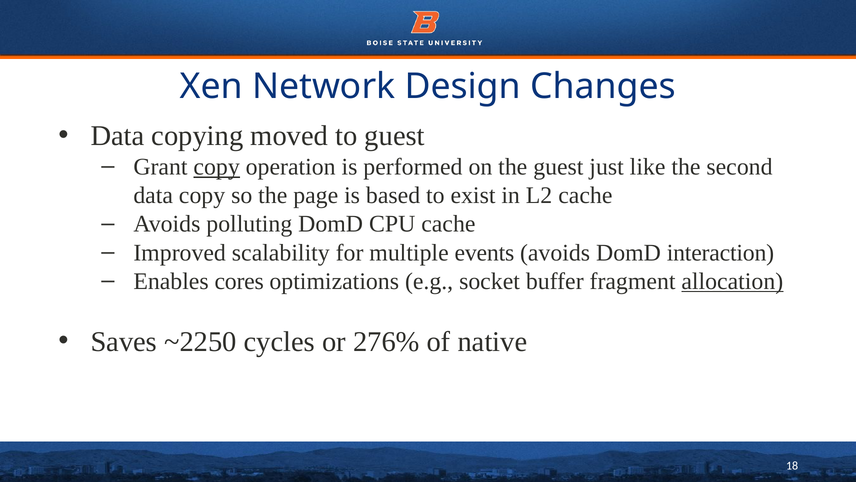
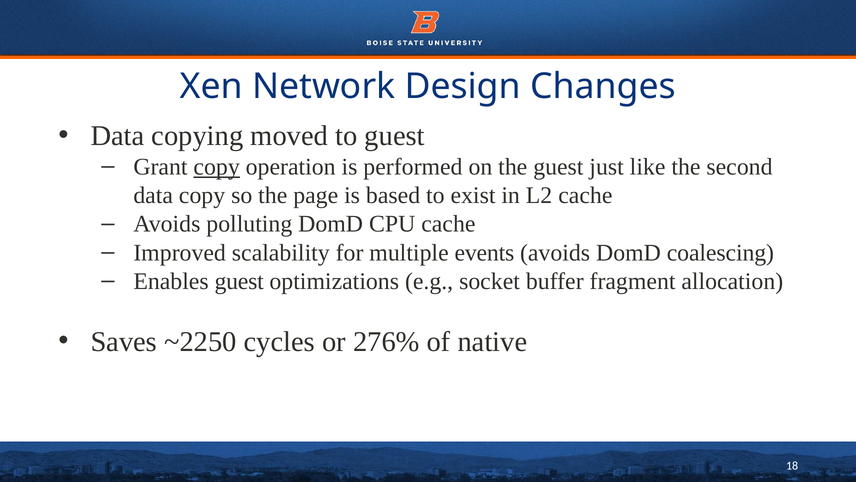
interaction: interaction -> coalescing (720, 252)
Enables cores: cores -> guest (239, 281)
allocation underline: present -> none (732, 281)
